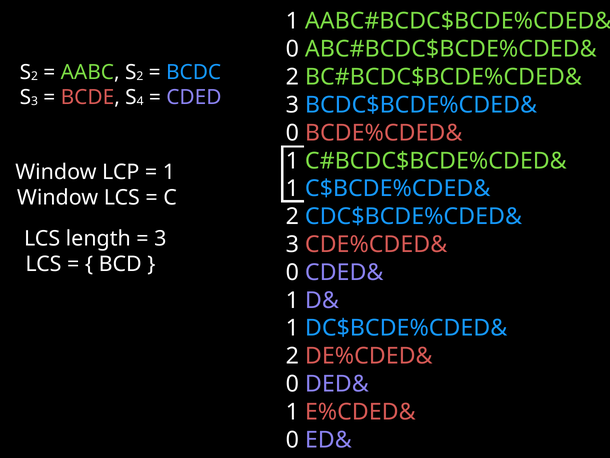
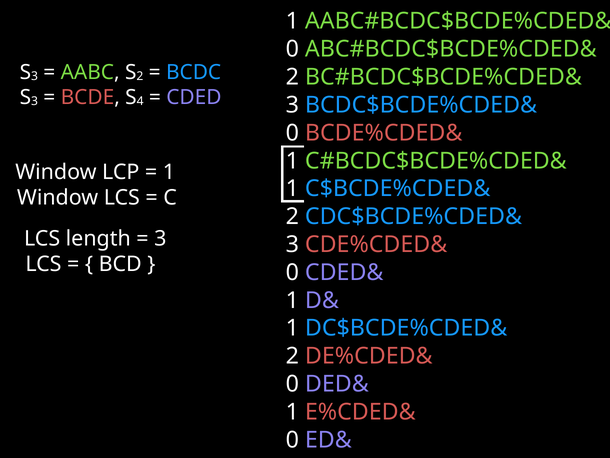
2: 2 -> 3 (35, 76)
